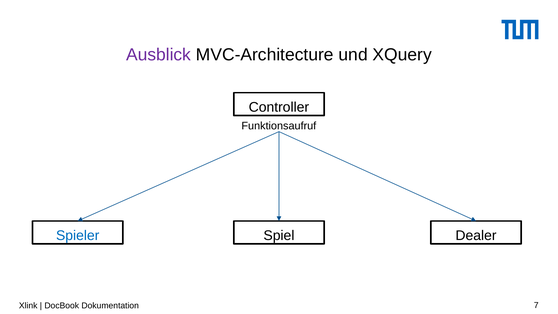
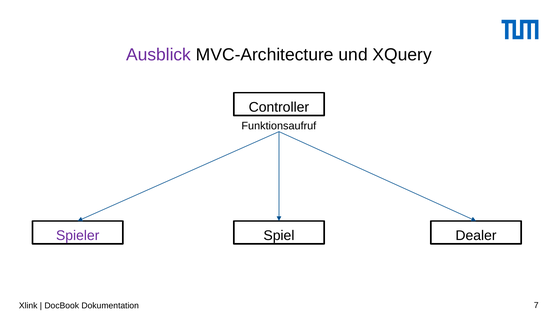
Spieler colour: blue -> purple (78, 235)
